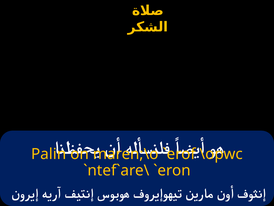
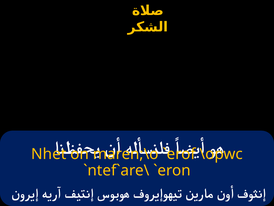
Palin: Palin -> Nhet (49, 154)
